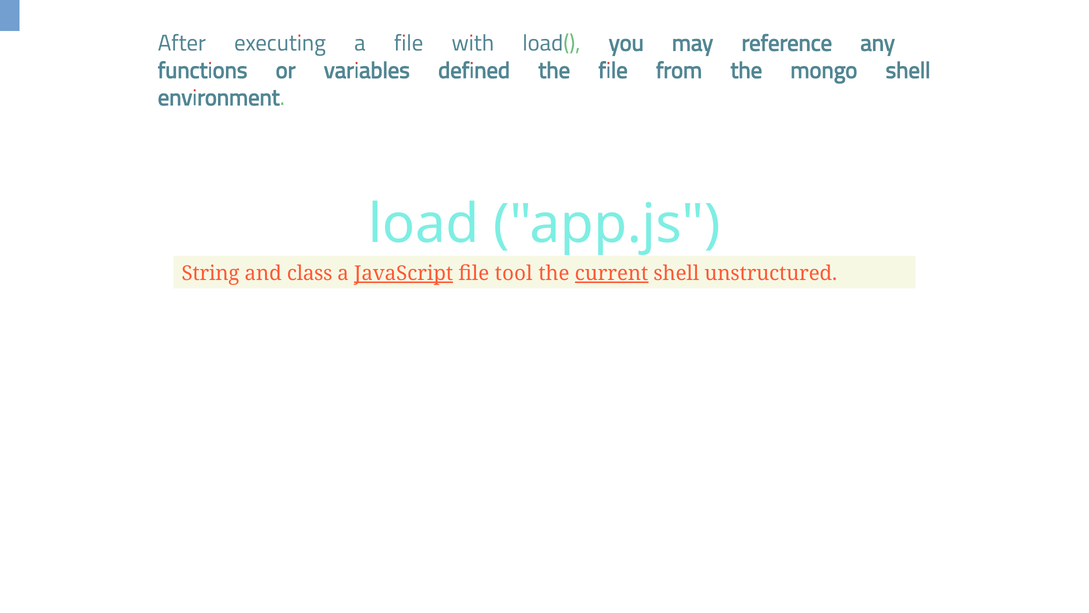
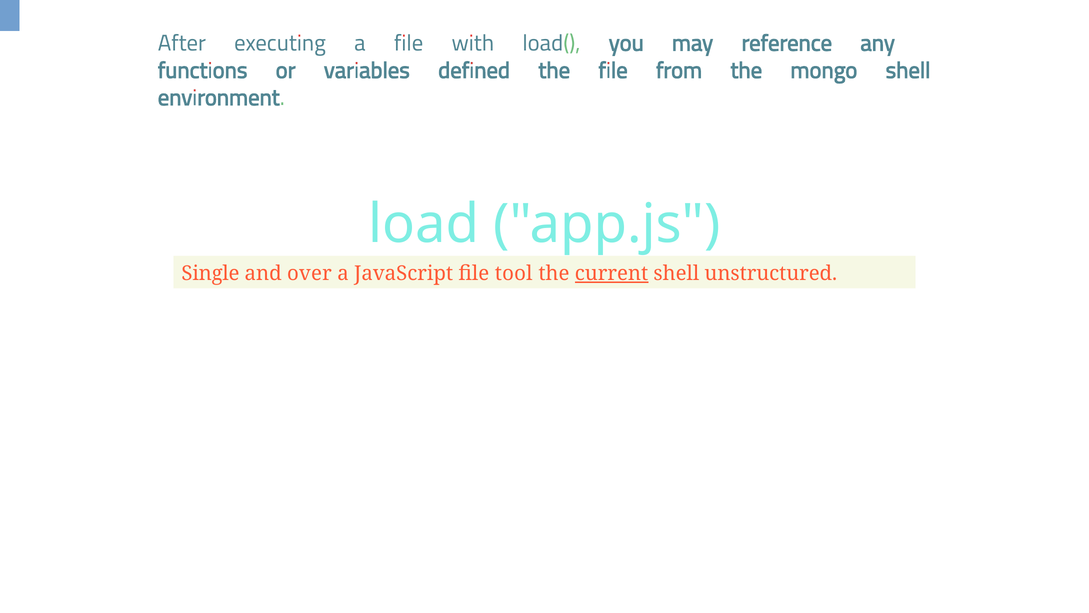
String: String -> Single (211, 273)
class: class -> over (309, 273)
JavaScript underline: present -> none (404, 273)
